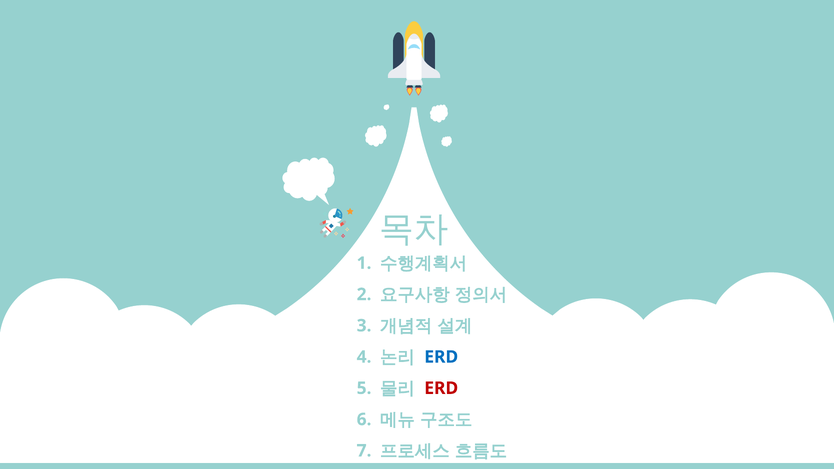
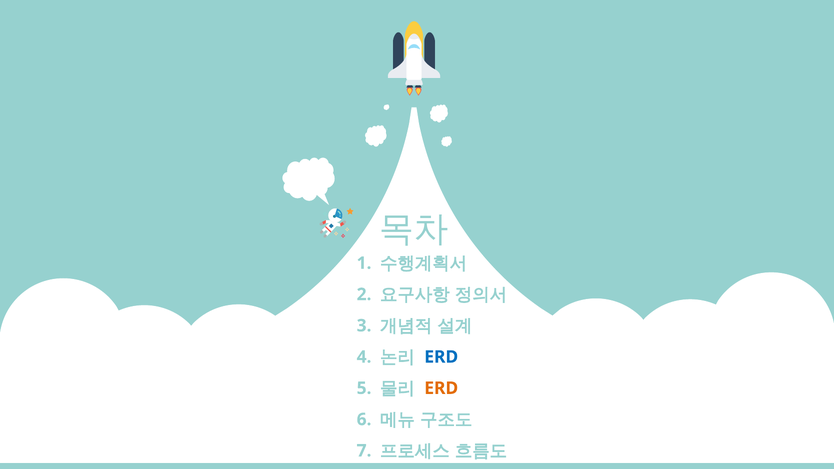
ERD colour: red -> orange (441, 388)
